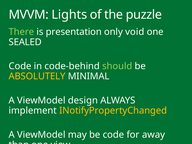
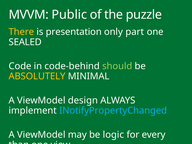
Lights: Lights -> Public (69, 15)
There colour: light green -> yellow (21, 32)
void: void -> part (135, 32)
INotifyPropertyChanged colour: yellow -> light blue (113, 111)
be code: code -> logic (113, 135)
away: away -> every (154, 135)
